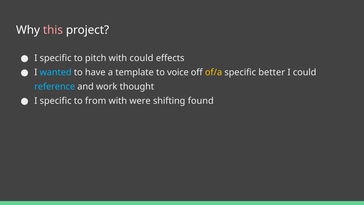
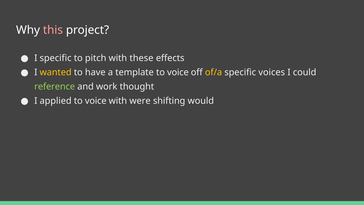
with could: could -> these (141, 58)
wanted colour: light blue -> yellow (56, 72)
better: better -> voices (272, 72)
reference colour: light blue -> light green (55, 87)
specific: specific -> applied (56, 101)
from: from -> voice (96, 101)
found: found -> would (201, 101)
